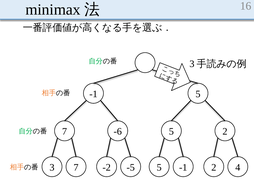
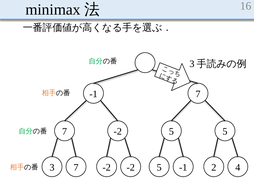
5: 5 -> 7 (198, 94)
7 -6: -6 -> -2 (118, 131)
5 2: 2 -> 5 (225, 131)
-5: -5 -> -2 (131, 167)
